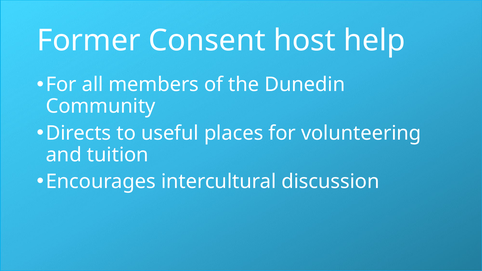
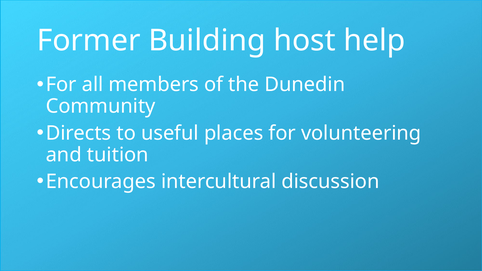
Consent: Consent -> Building (207, 40)
